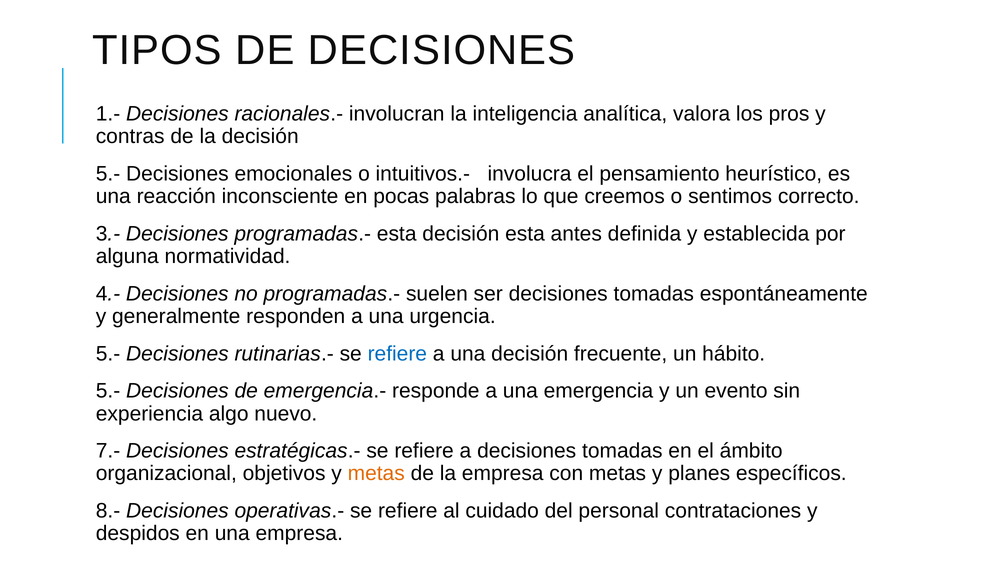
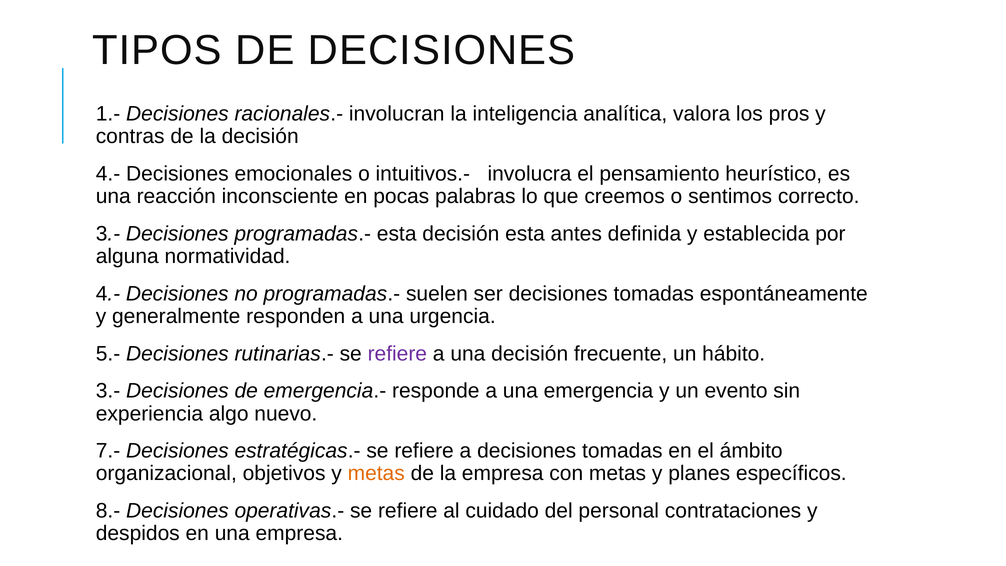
5.-: 5.- -> 4.- (108, 174)
refiere colour: blue -> purple (397, 354)
5.-: 5.- -> 3.- (108, 391)
